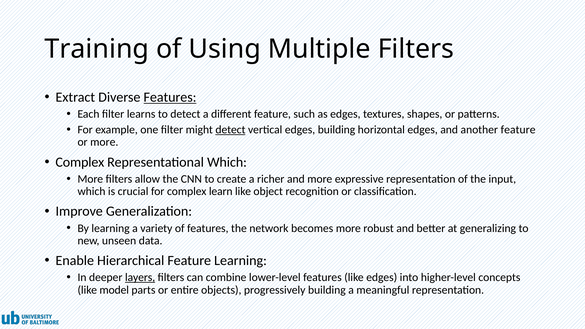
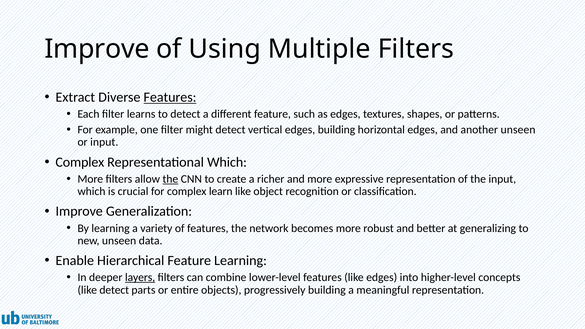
Training: Training -> Improve (97, 49)
detect underline: present -> none (230, 130)
another feature: feature -> unseen (518, 130)
or more: more -> input (104, 142)
the underline: none -> present (170, 179)
like model: model -> detect (114, 290)
